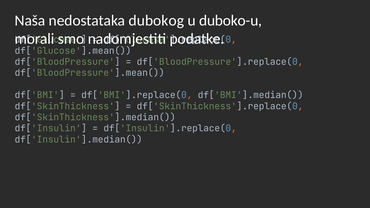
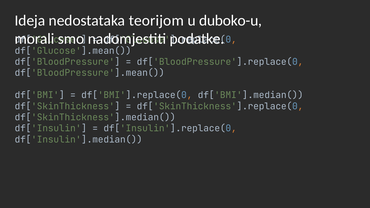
Naša: Naša -> Ideja (30, 20)
dubokog: dubokog -> teorijom (156, 20)
